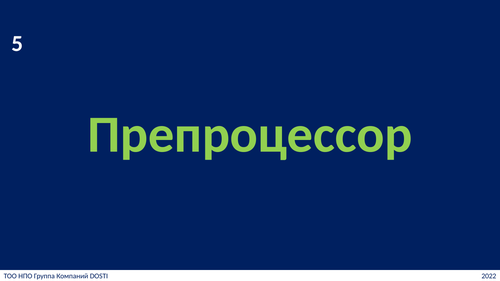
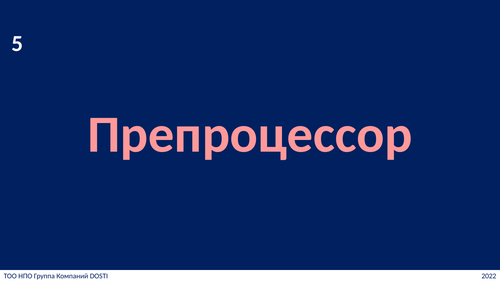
Препроцессор colour: light green -> pink (250, 135)
